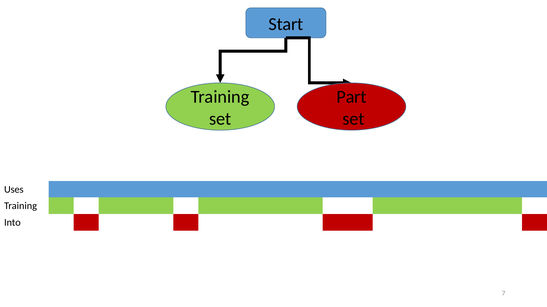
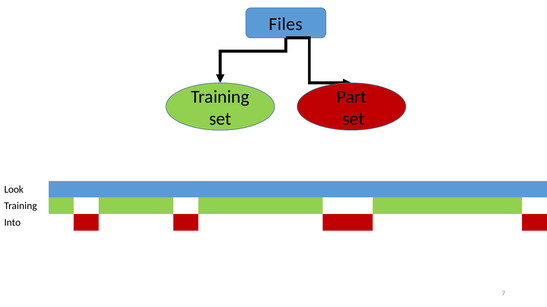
Start: Start -> Files (286, 24)
Uses: Uses -> Look (14, 190)
